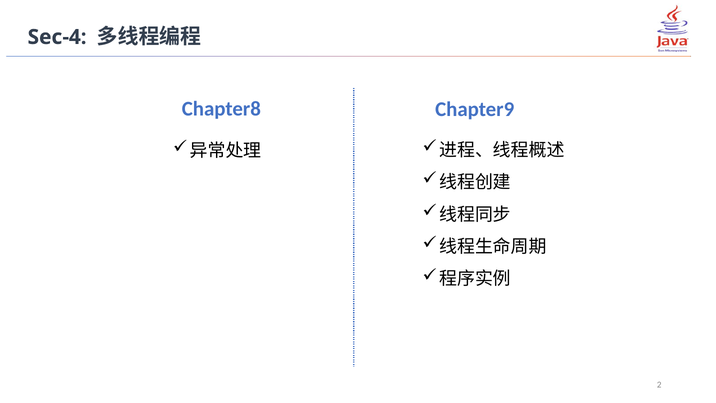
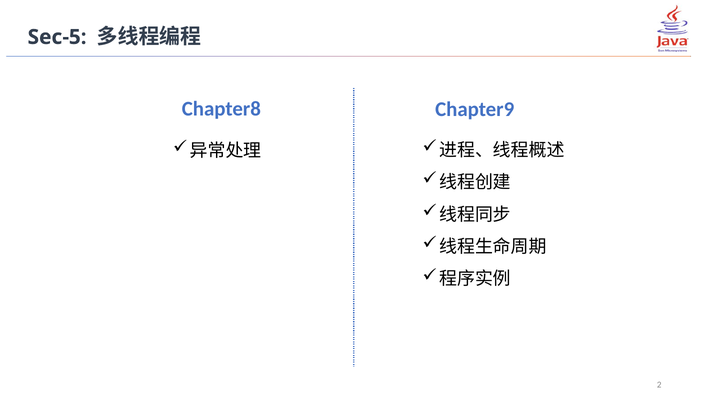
Sec-4: Sec-4 -> Sec-5 (57, 37)
